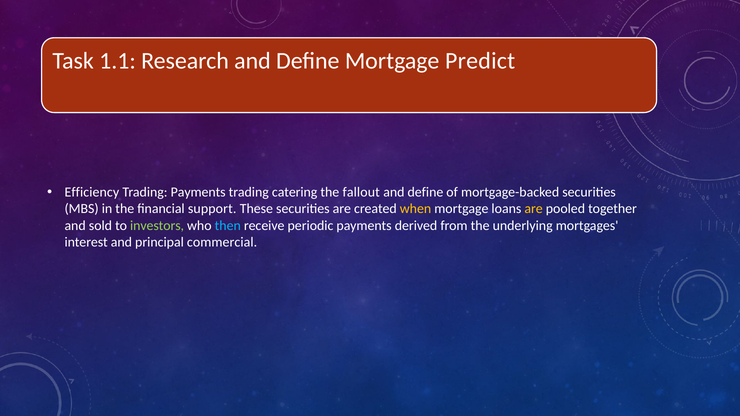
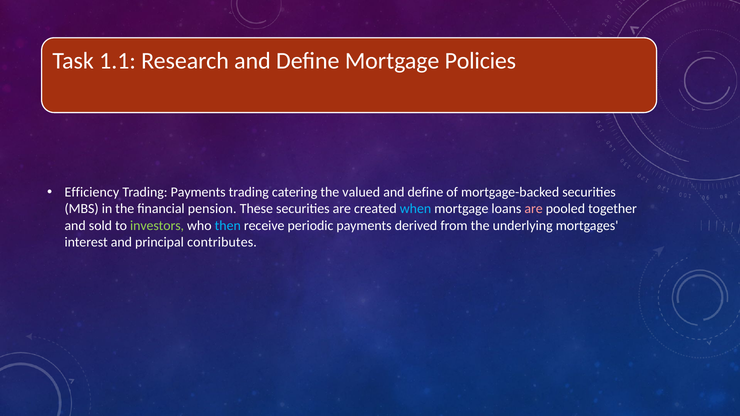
Predict: Predict -> Policies (480, 61)
fallout: fallout -> valued (361, 192)
support: support -> pension (212, 209)
when colour: yellow -> light blue (416, 209)
are colour: yellow -> pink (534, 209)
commercial: commercial -> contributes (222, 242)
